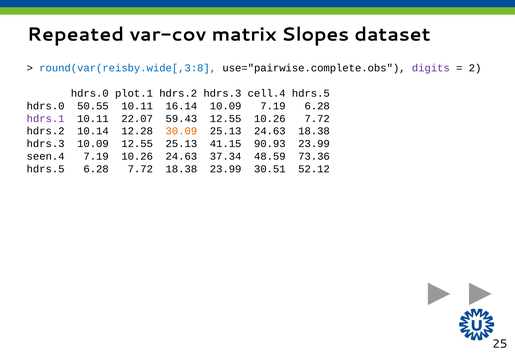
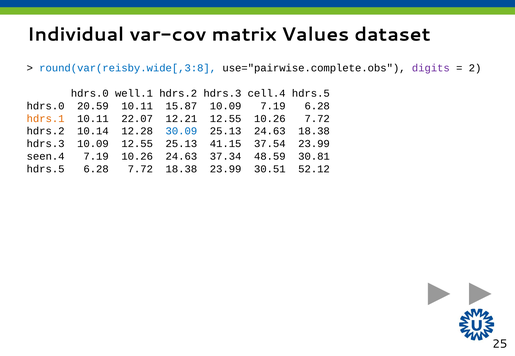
Repeated: Repeated -> Individual (76, 35)
Slopes: Slopes -> Values (315, 35)
plot.1: plot.1 -> well.1 (134, 93)
50.55: 50.55 -> 20.59 (93, 106)
16.14: 16.14 -> 15.87 (181, 106)
hdrs.1 colour: purple -> orange (46, 119)
59.43: 59.43 -> 12.21 (181, 119)
30.09 colour: orange -> blue (181, 131)
90.93: 90.93 -> 37.54 (270, 144)
73.36: 73.36 -> 30.81 (314, 157)
